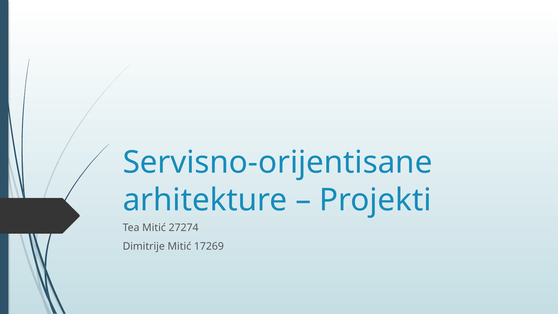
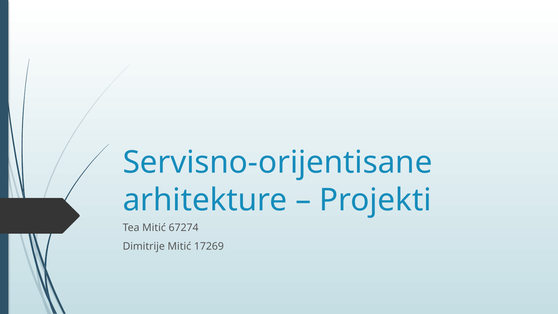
27274: 27274 -> 67274 (184, 228)
